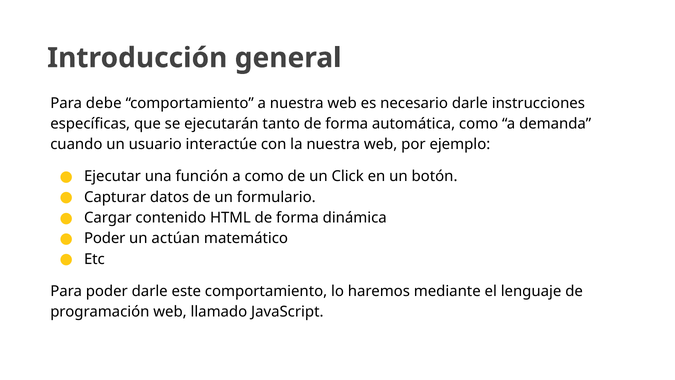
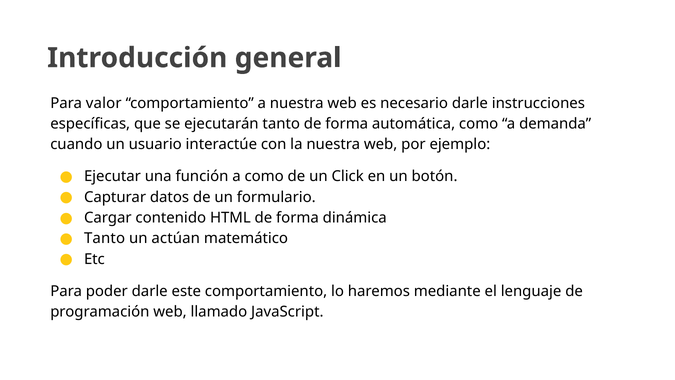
debe: debe -> valor (104, 103)
Poder: Poder -> Tanto (105, 238)
